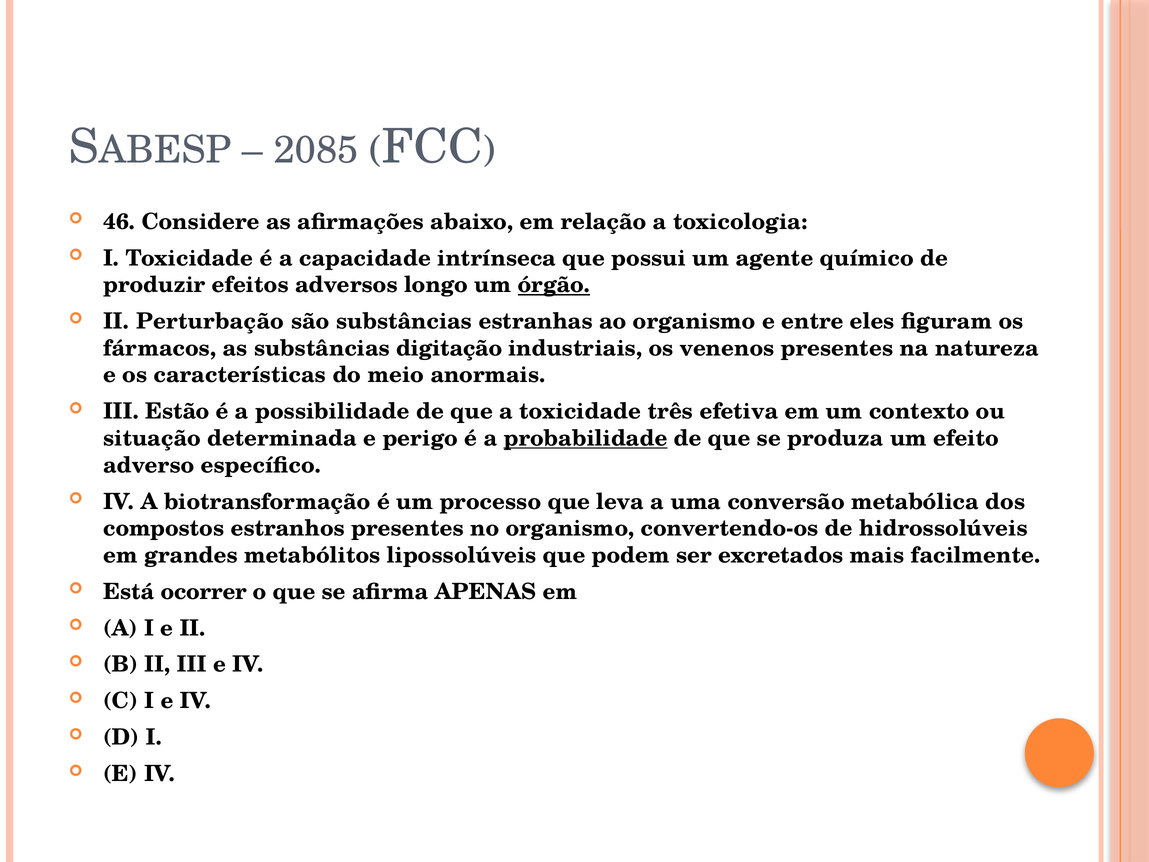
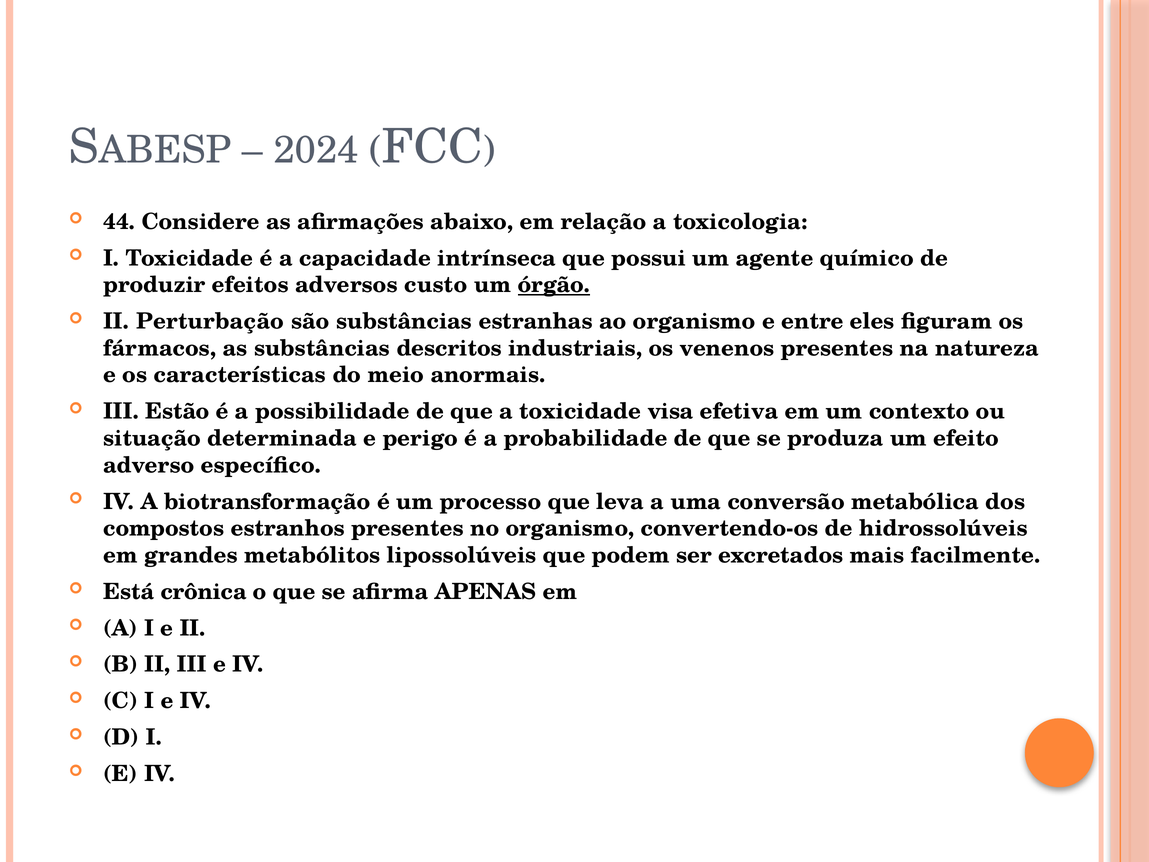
2085: 2085 -> 2024 (316, 150)
46: 46 -> 44 (119, 222)
longo: longo -> custo (436, 285)
digitação: digitação -> descritos (449, 348)
três: três -> visa (671, 411)
probabilidade underline: present -> none (586, 438)
ocorrer: ocorrer -> crônica (204, 592)
